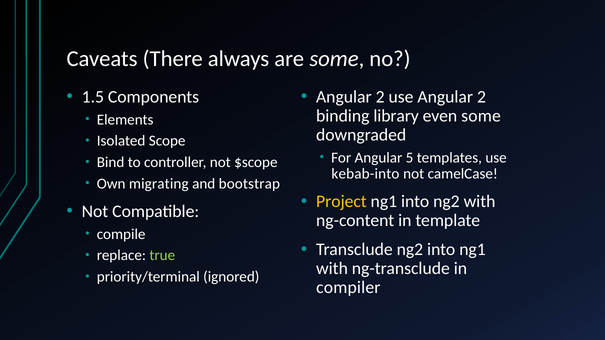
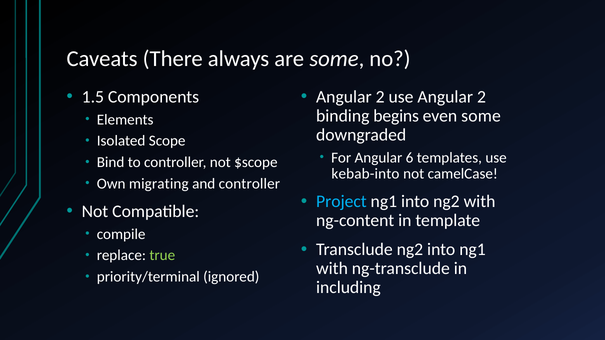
library: library -> begins (396, 116)
5: 5 -> 6 (410, 158)
and bootstrap: bootstrap -> controller (249, 184)
Project colour: yellow -> light blue (341, 202)
compiler: compiler -> including (348, 288)
